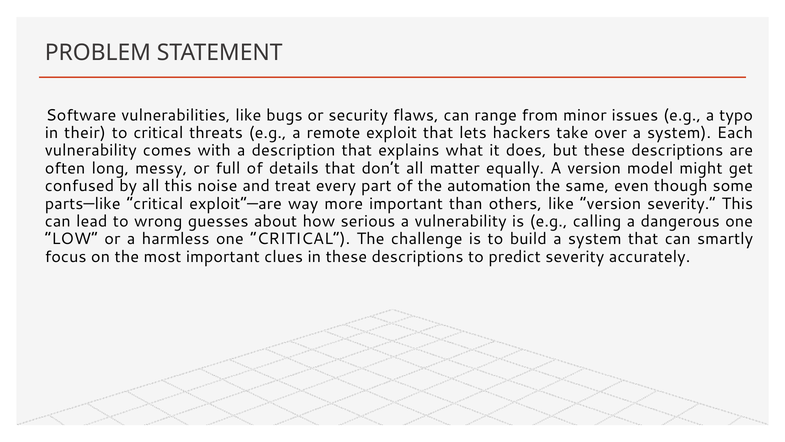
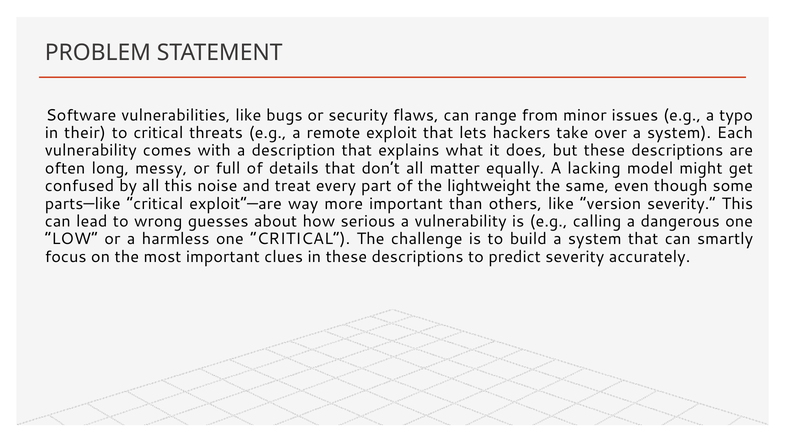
A version: version -> lacking (594, 168)
automation: automation -> lightweight (489, 186)
